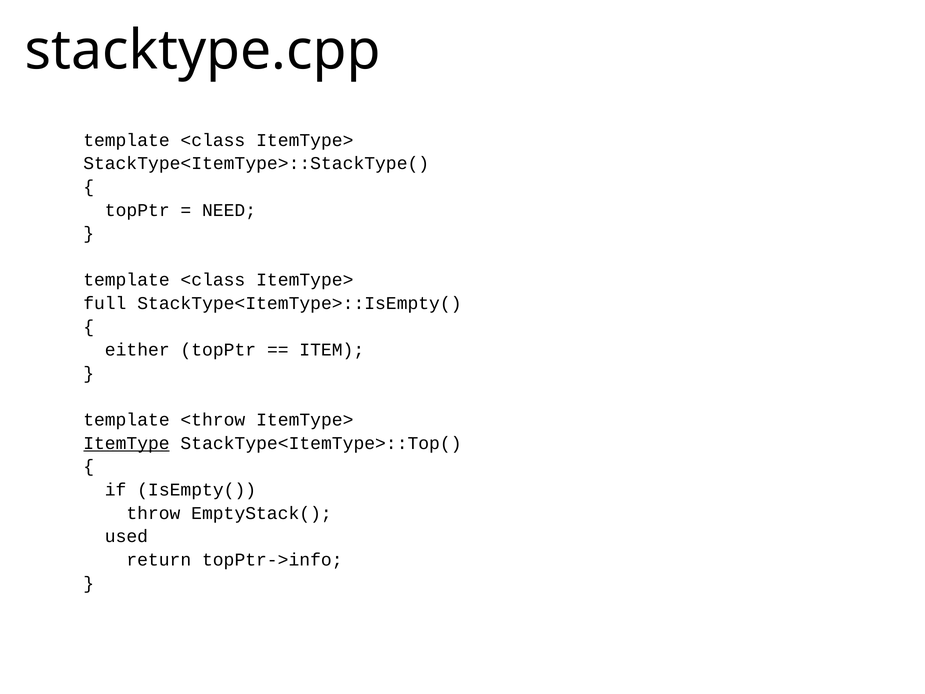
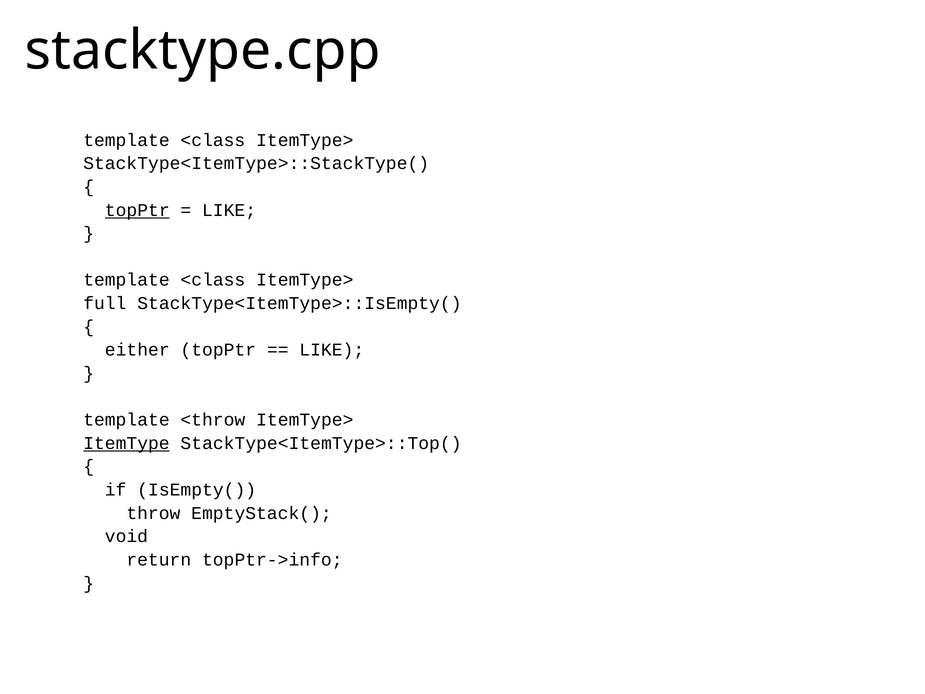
topPtr underline: none -> present (137, 210)
NEED: NEED -> LIKE (229, 210)
ITEM: ITEM -> LIKE (332, 350)
used: used -> void (126, 536)
